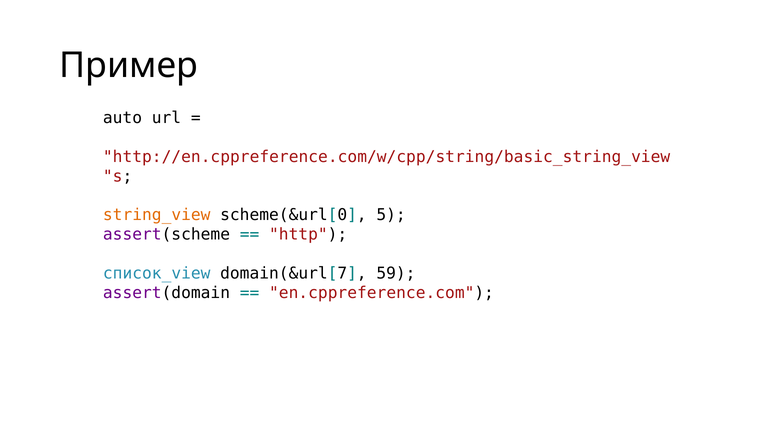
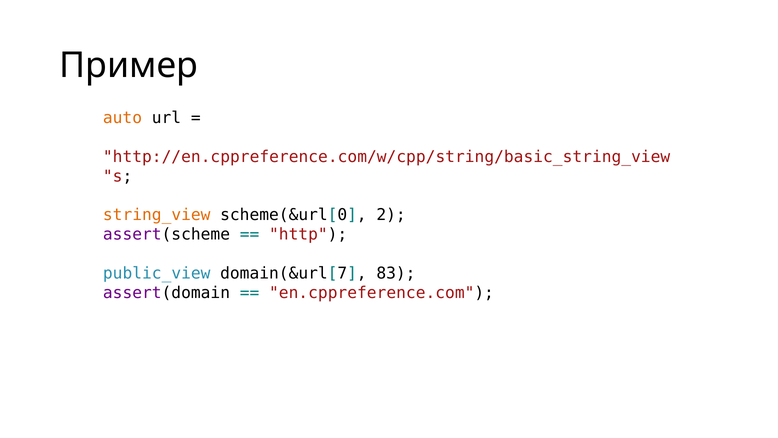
auto colour: black -> orange (122, 118)
5: 5 -> 2 (391, 215)
список_view: список_view -> public_view (157, 273)
59: 59 -> 83 (396, 273)
